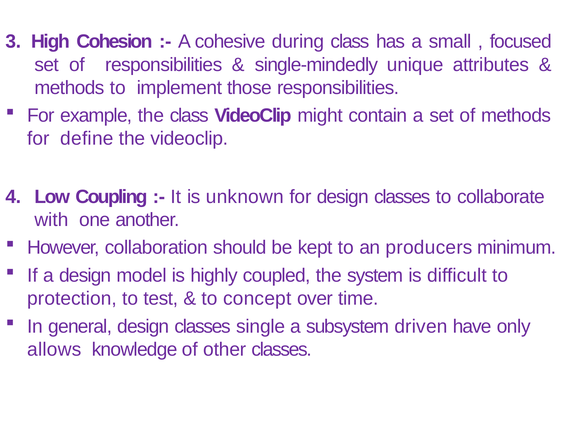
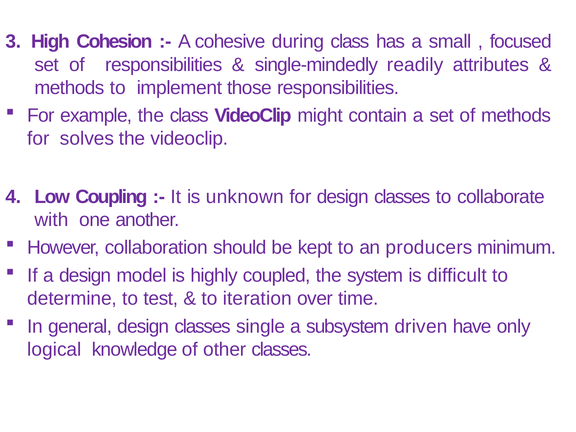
unique: unique -> readily (415, 65)
define: define -> solves (87, 139)
protection: protection -> determine (72, 299)
concept: concept -> iteration (257, 299)
allows: allows -> logical (54, 349)
